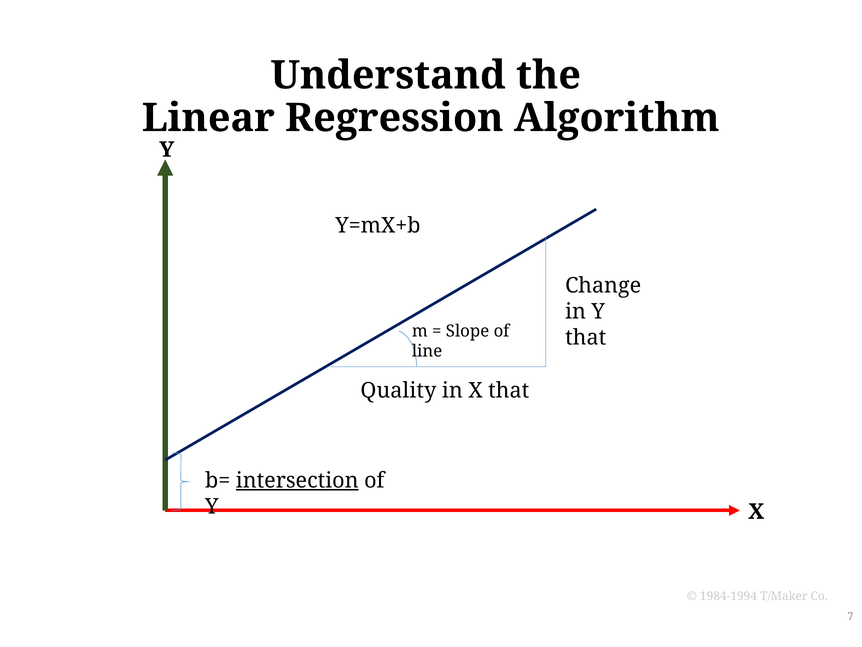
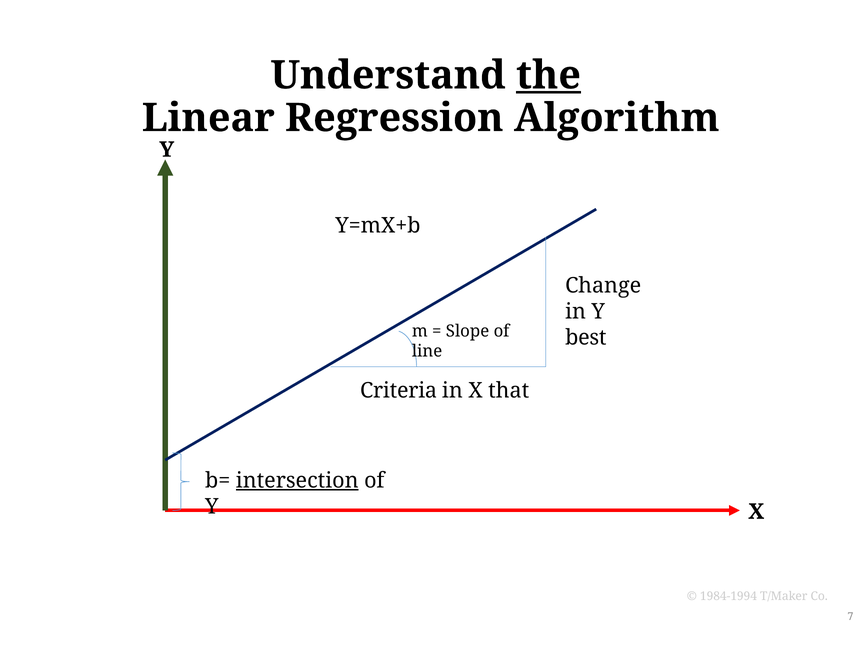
the underline: none -> present (548, 75)
that: that -> best (586, 337)
Quality: Quality -> Criteria (399, 390)
